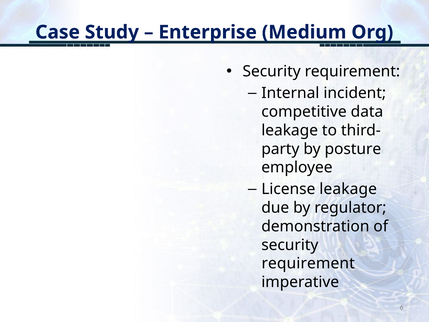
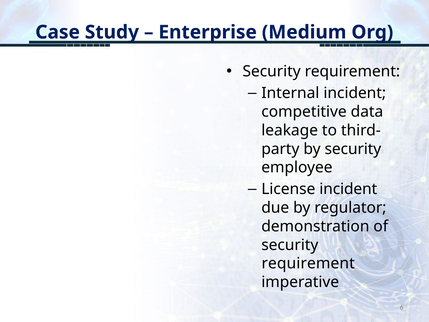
by posture: posture -> security (353, 149)
License leakage: leakage -> incident (348, 189)
